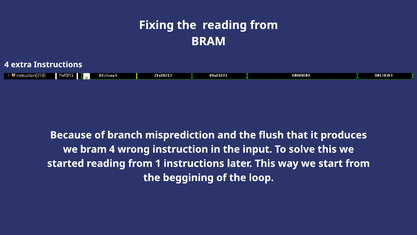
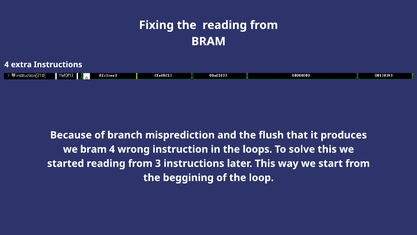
input: input -> loops (257, 149)
1: 1 -> 3 (158, 163)
